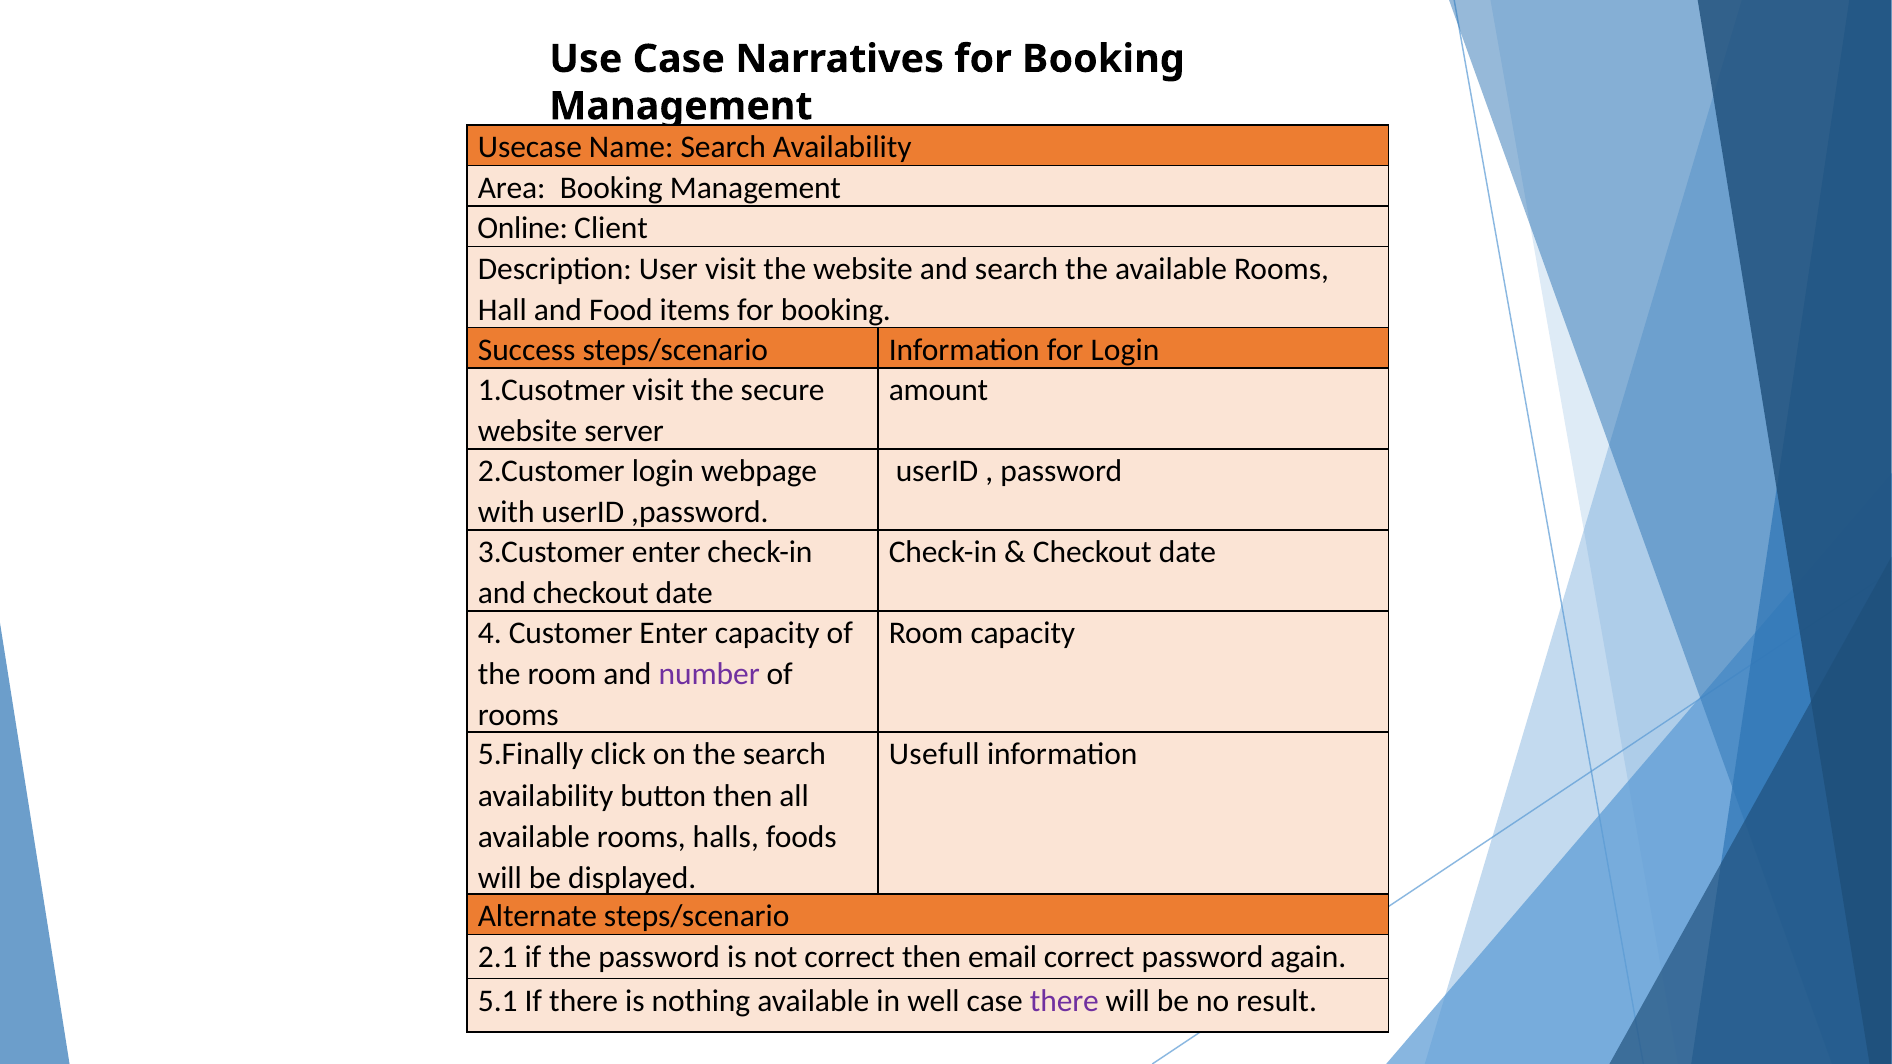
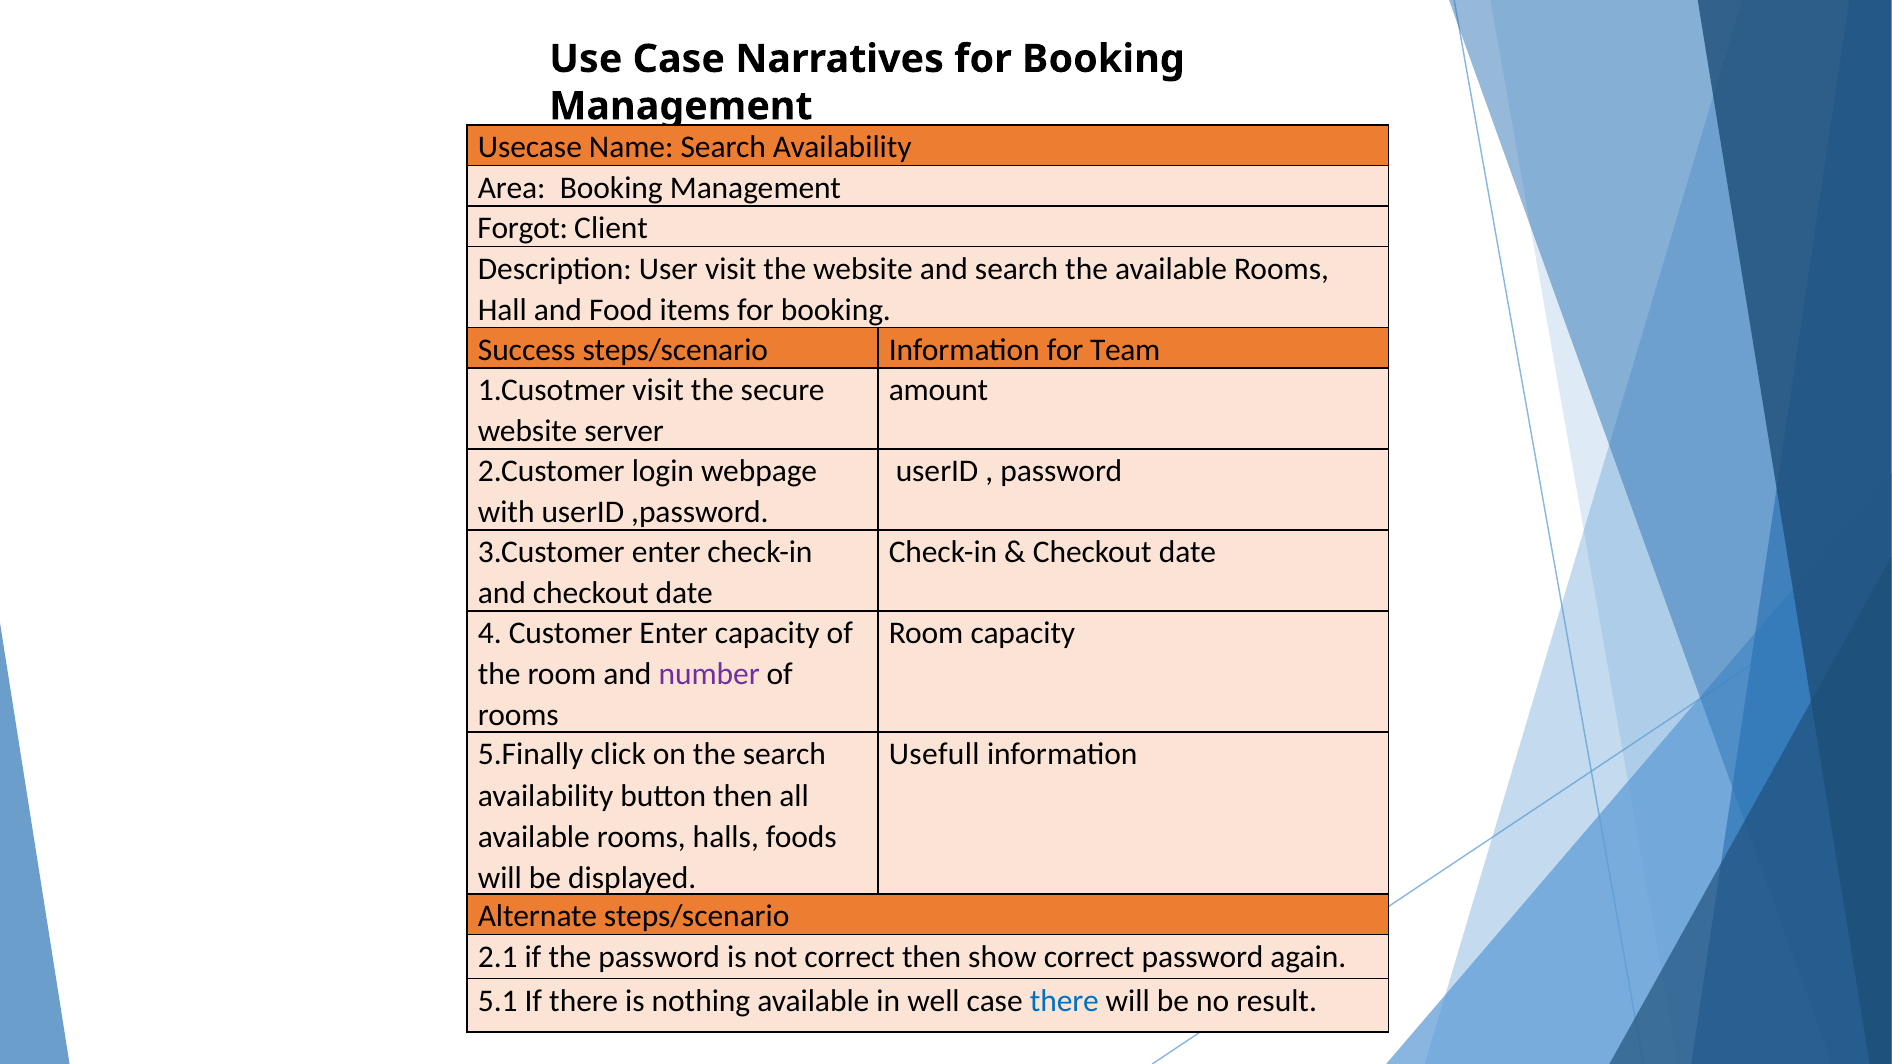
Online: Online -> Forgot (523, 228)
for Login: Login -> Team (1125, 350)
email: email -> show (1002, 957)
there colour: purple -> blue (1064, 1001)
